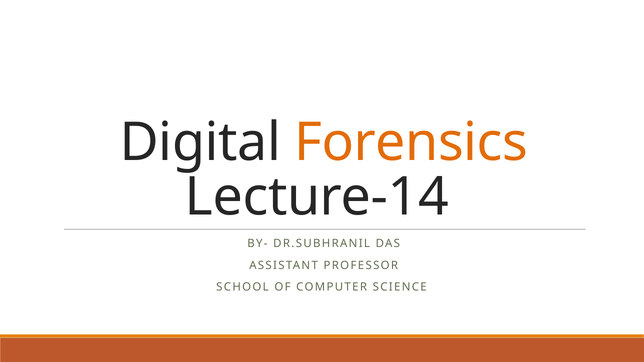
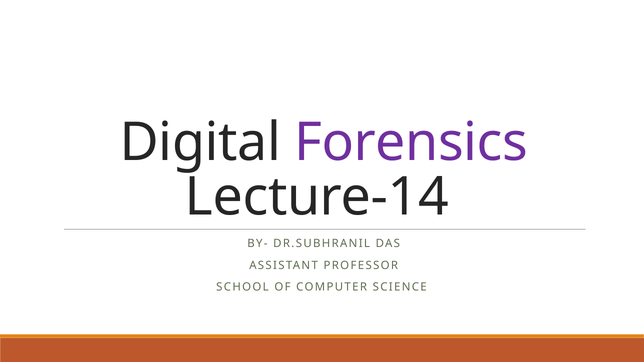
Forensics colour: orange -> purple (411, 143)
